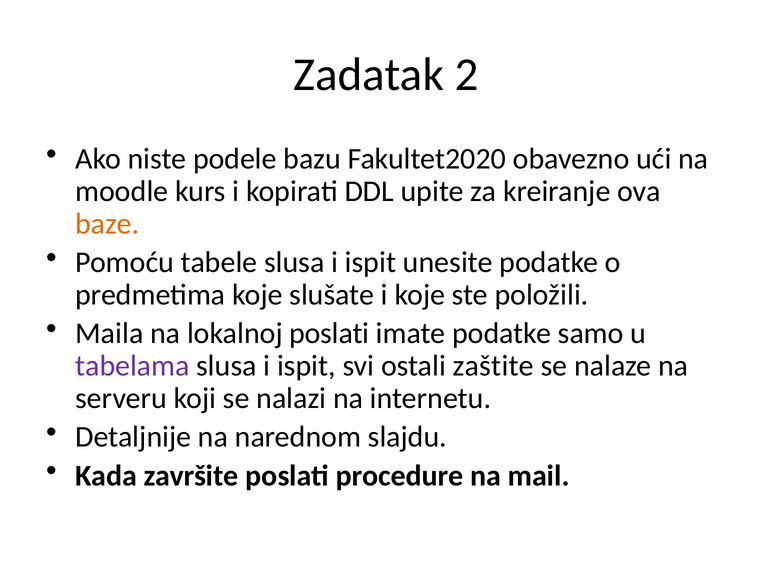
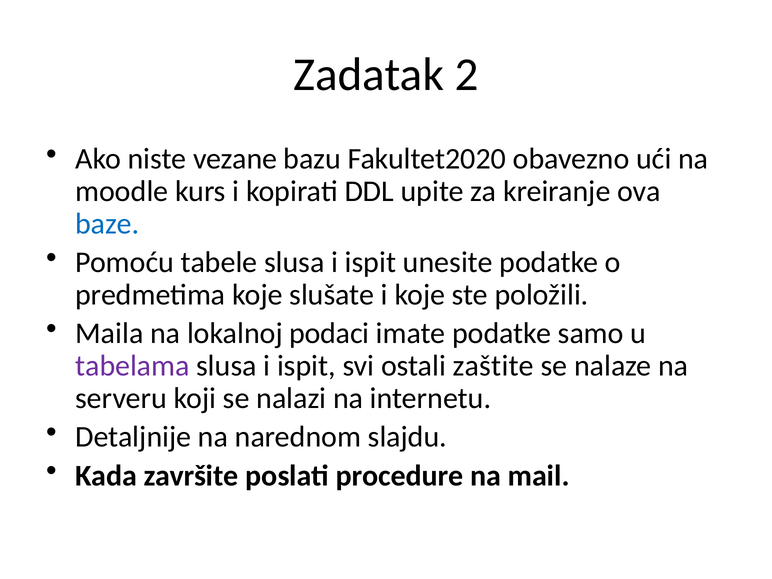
podele: podele -> vezane (235, 159)
baze colour: orange -> blue (107, 224)
lokalnoj poslati: poslati -> podaci (329, 334)
